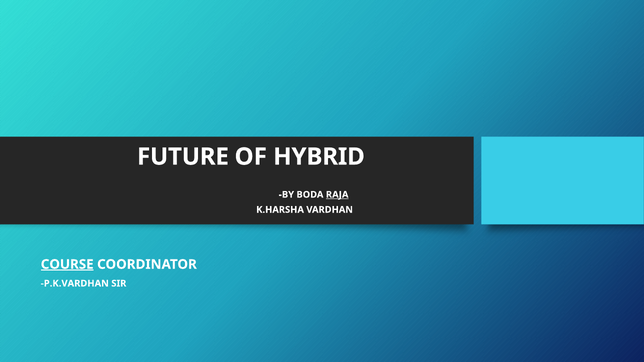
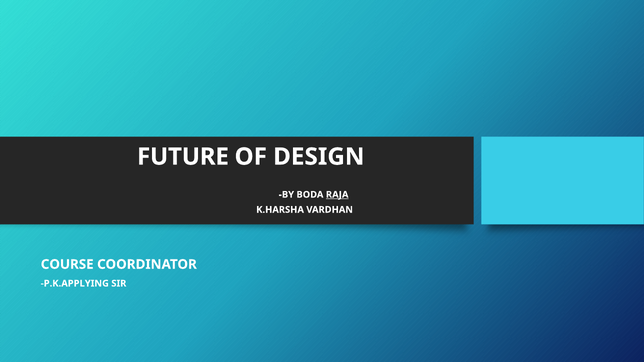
HYBRID: HYBRID -> DESIGN (319, 157)
COURSE underline: present -> none (67, 265)
P.K.VARDHAN: P.K.VARDHAN -> P.K.APPLYING (75, 284)
